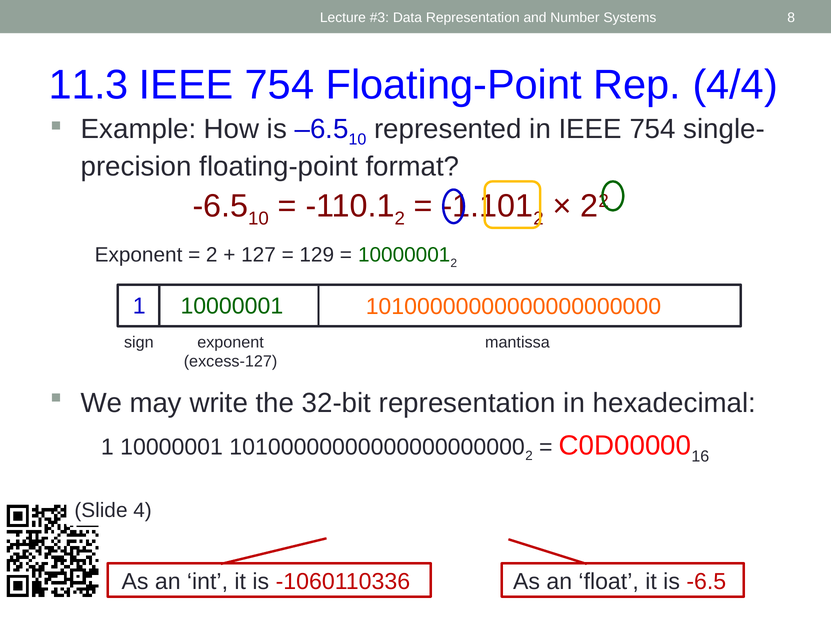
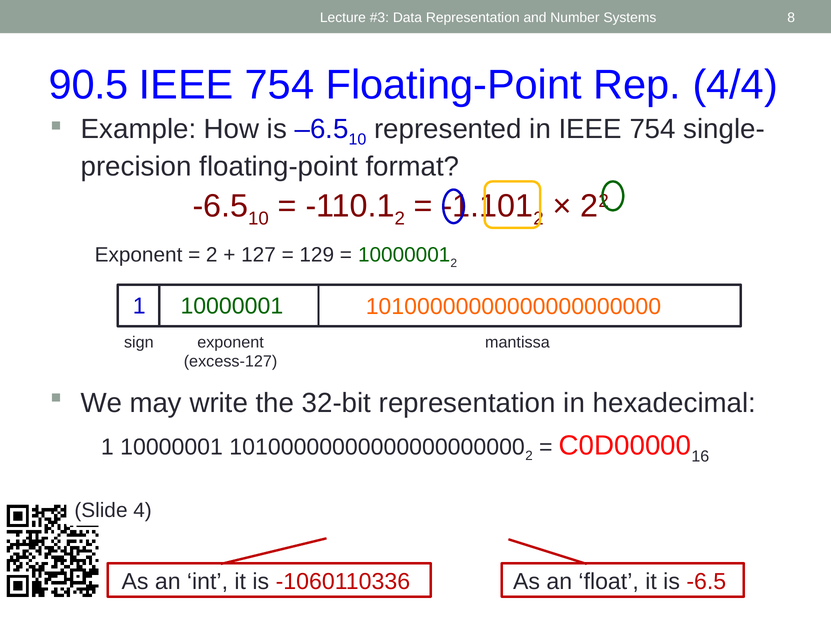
11.3: 11.3 -> 90.5 (89, 85)
